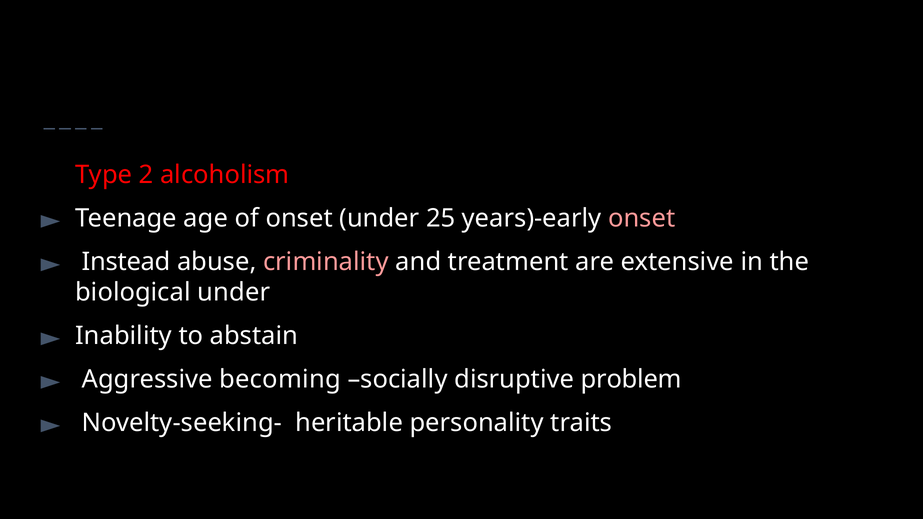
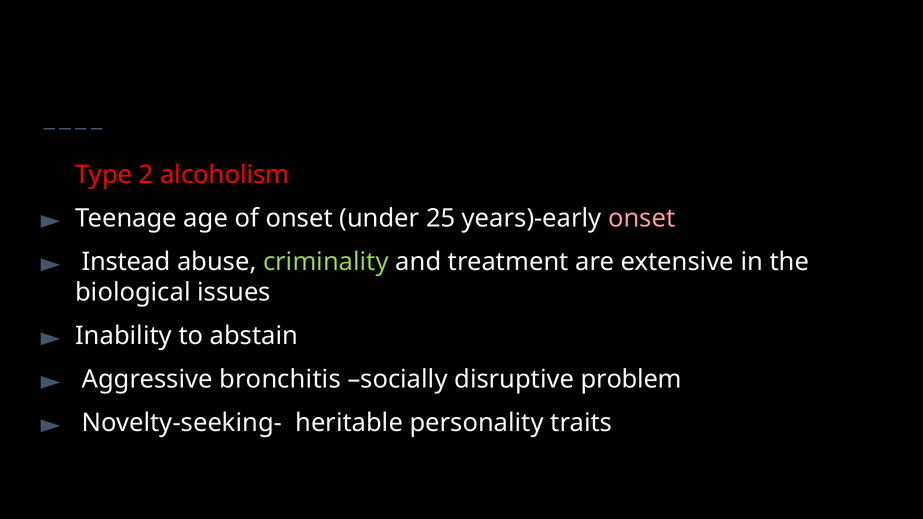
criminality colour: pink -> light green (326, 262)
biological under: under -> issues (234, 293)
becoming: becoming -> bronchitis (280, 380)
